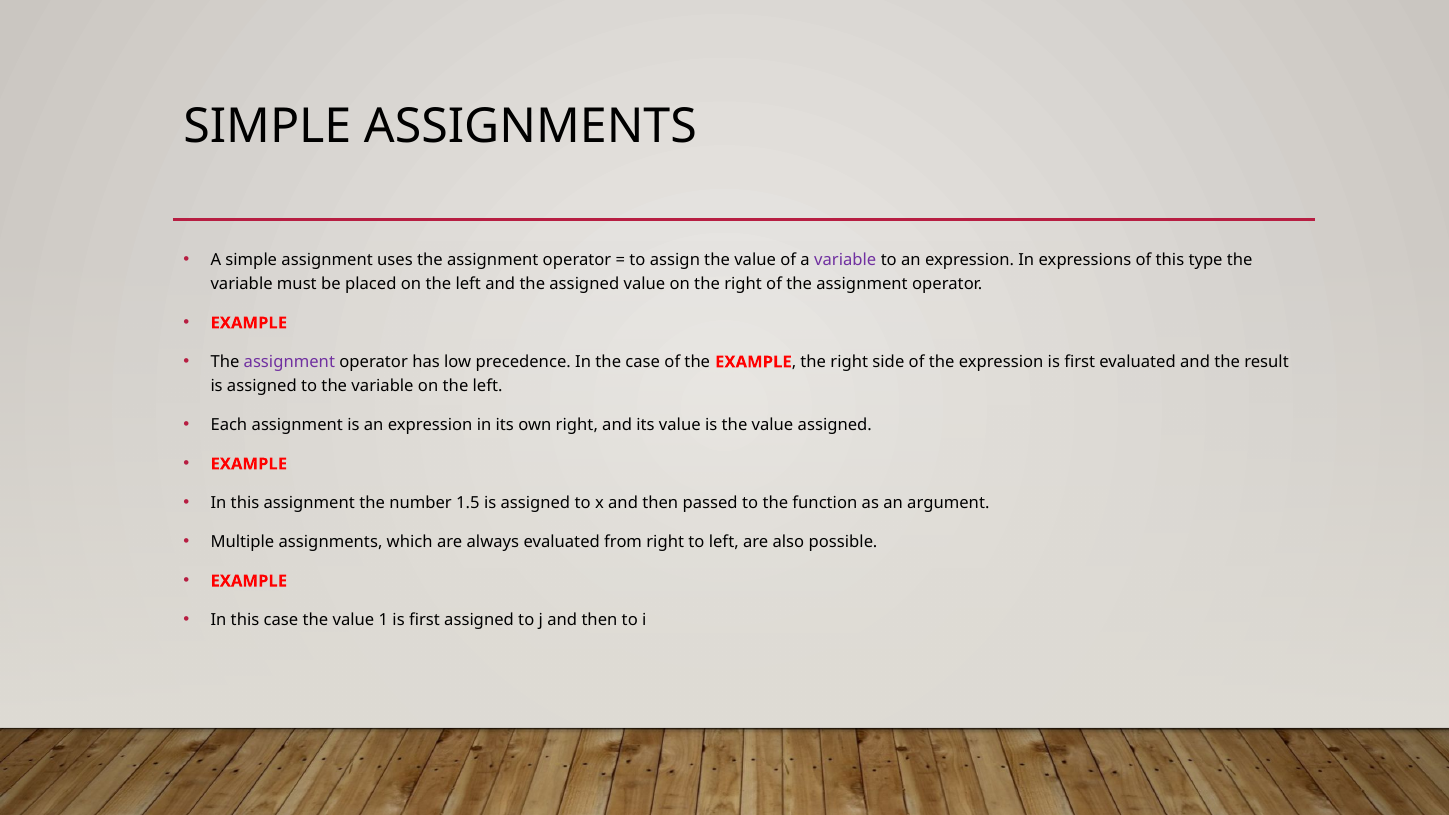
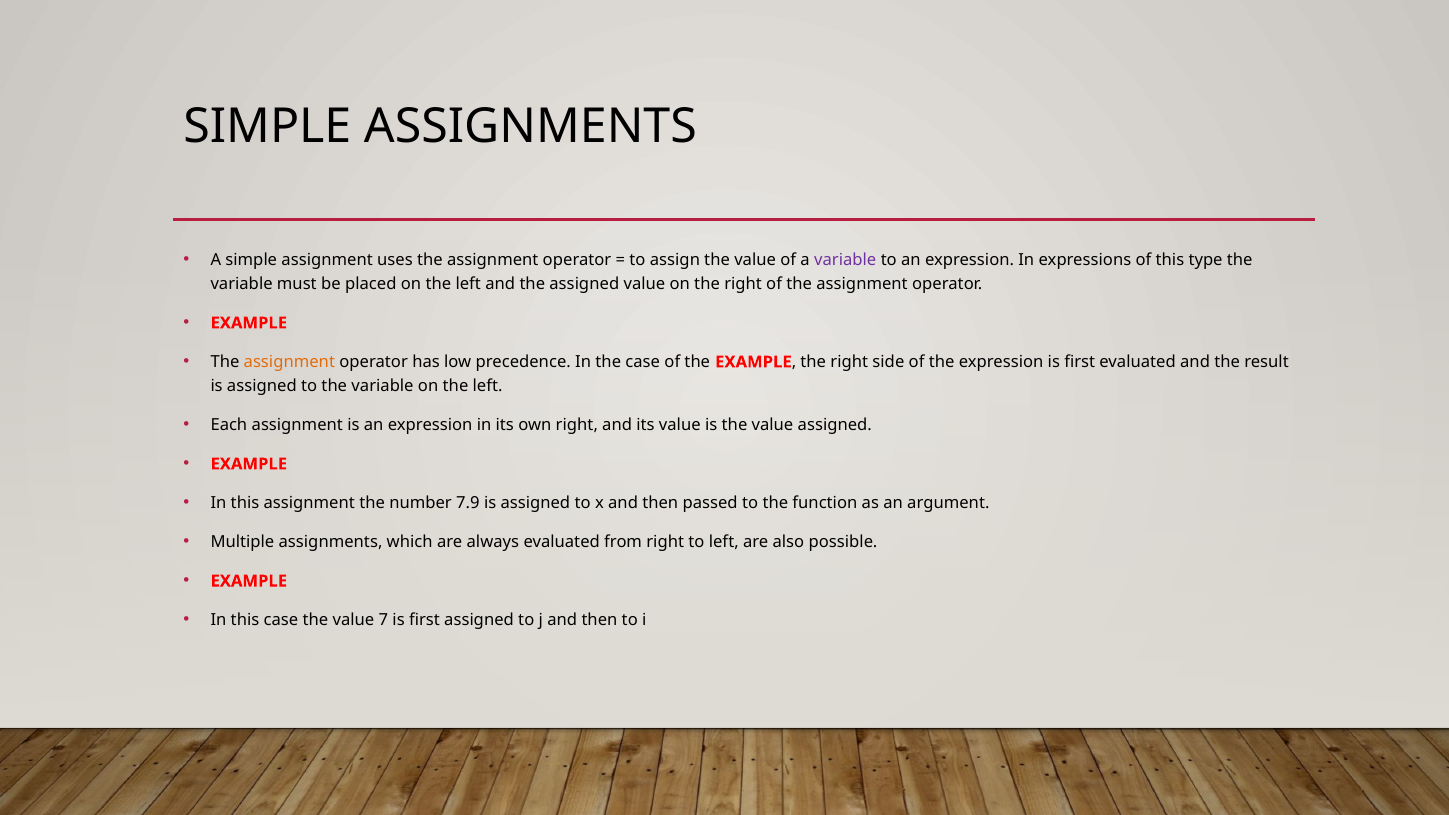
assignment colour: purple -> orange (289, 362)
1.5: 1.5 -> 7.9 (468, 503)
1: 1 -> 7 (383, 620)
